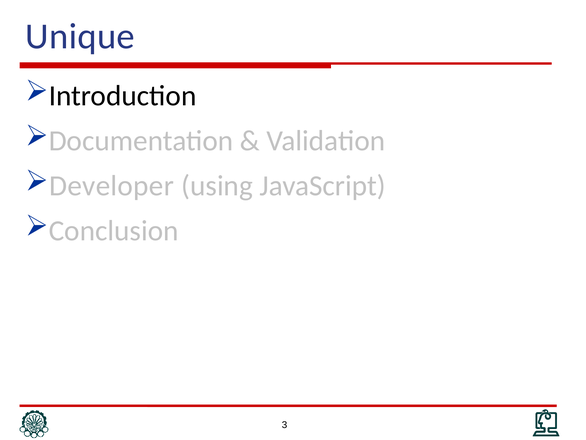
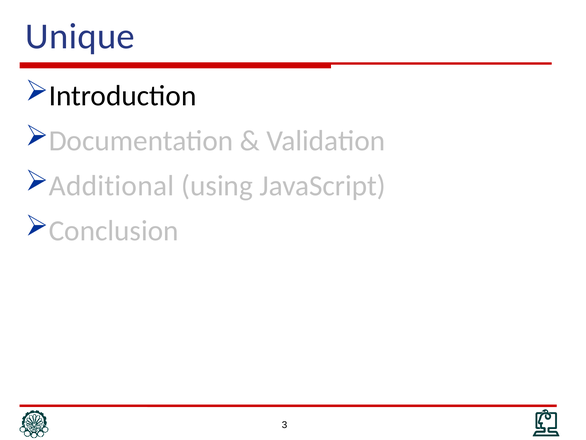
Developer: Developer -> Additional (112, 186)
